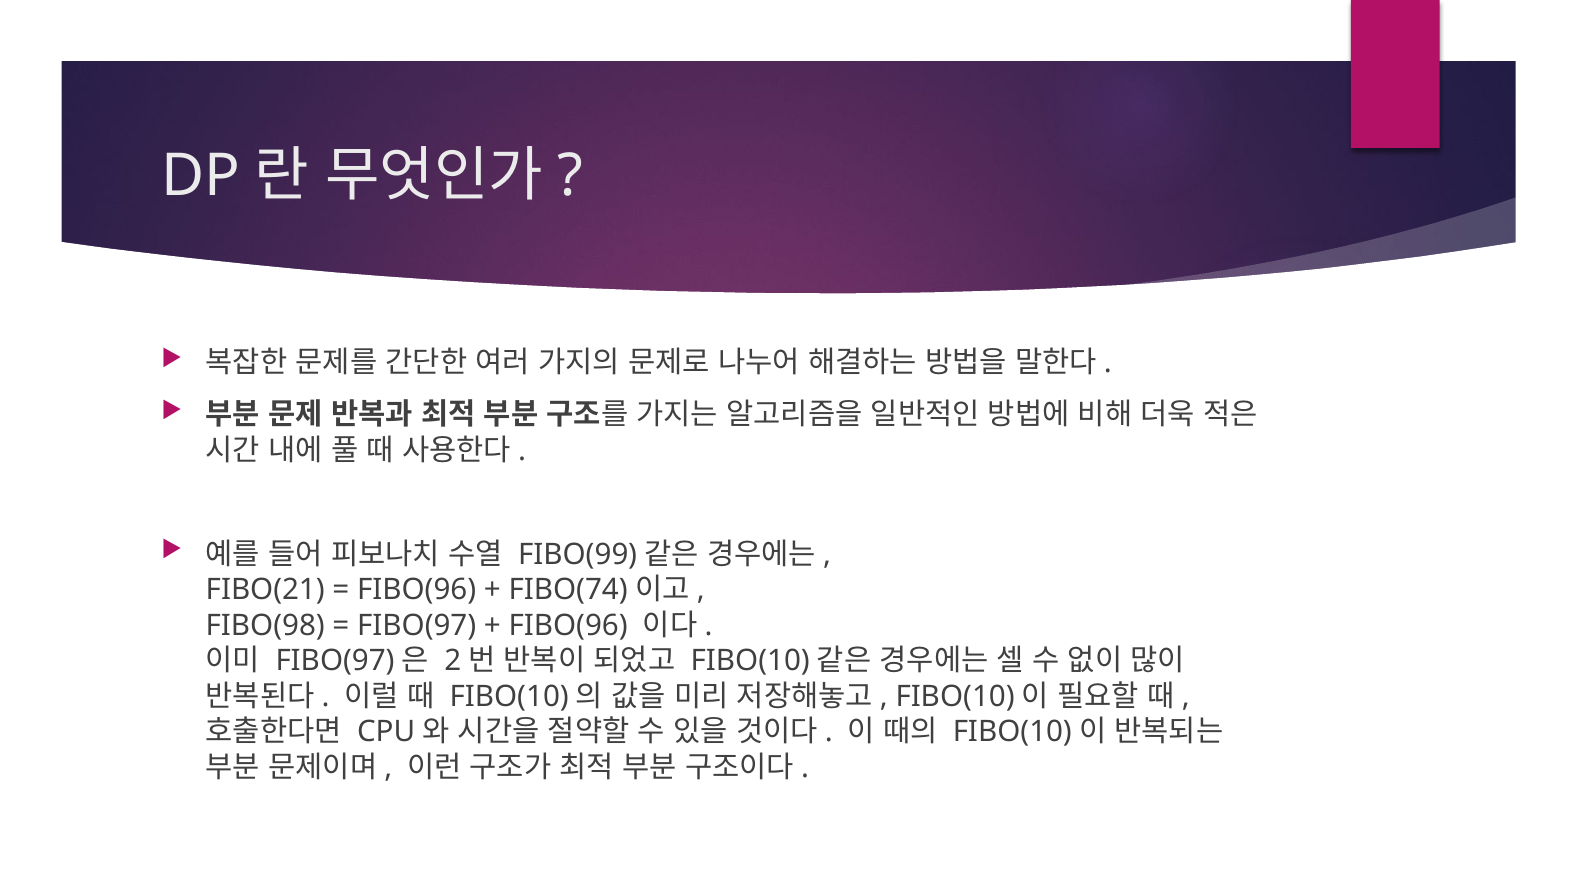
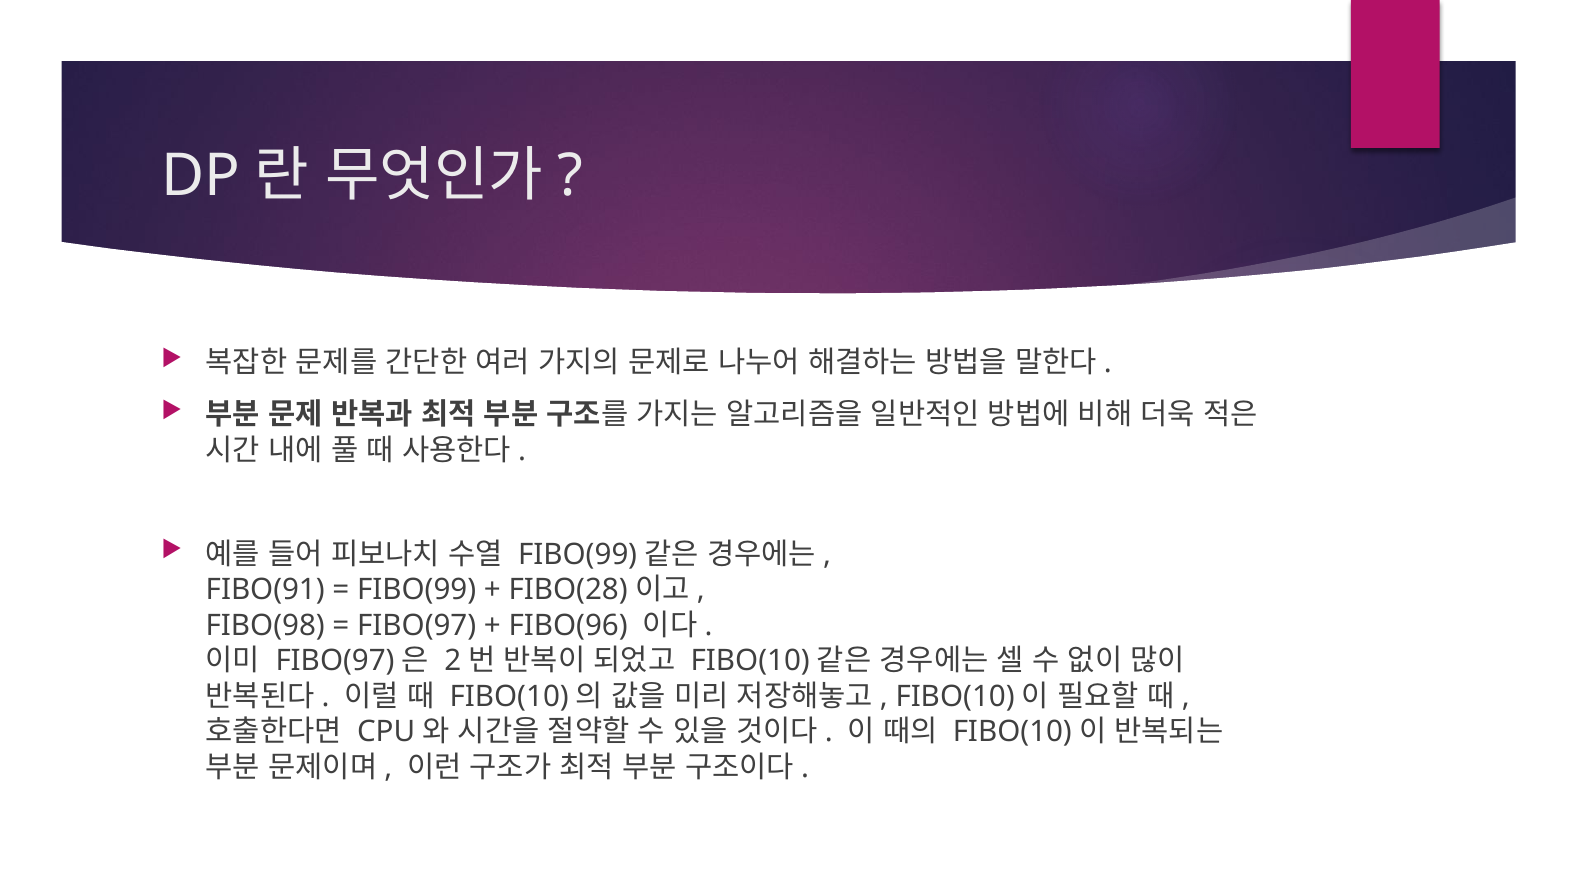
FIBO(21: FIBO(21 -> FIBO(91 (265, 590)
FIBO(96: FIBO(96 -> FIBO(99 (417, 590)
FIBO(74: FIBO(74 -> FIBO(28 (568, 590)
